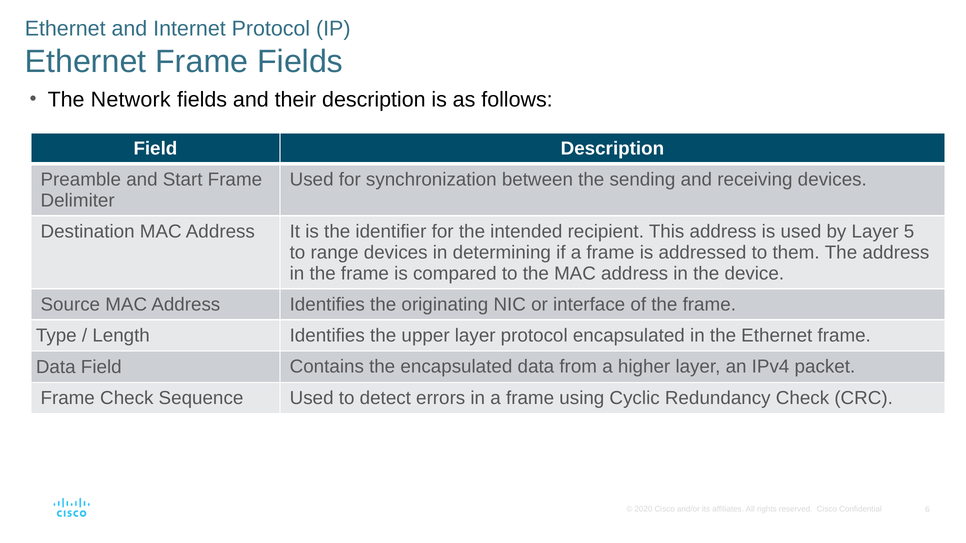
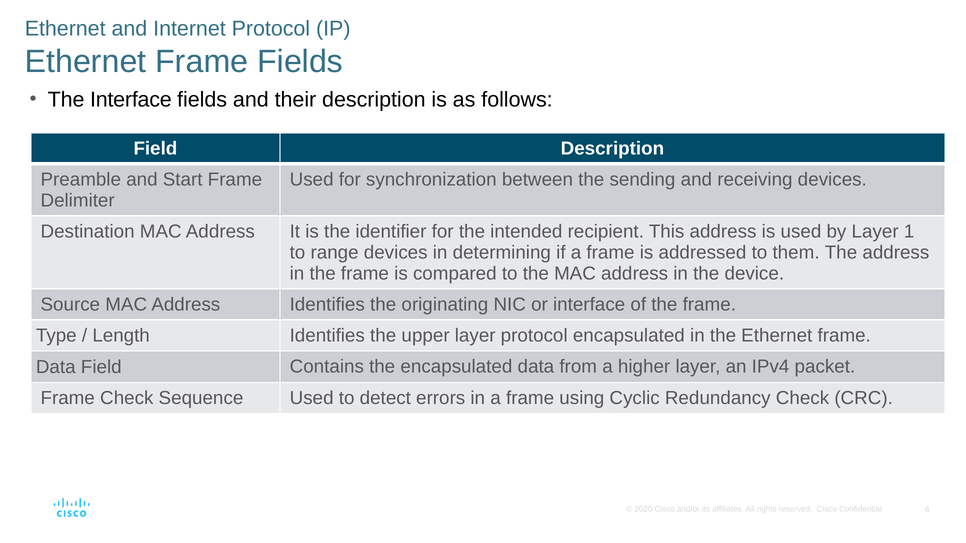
The Network: Network -> Interface (131, 100)
5: 5 -> 1 (909, 232)
